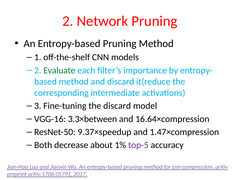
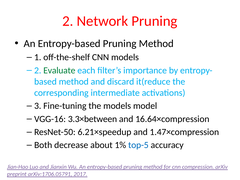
the discard: discard -> models (117, 106)
9.37×speedup: 9.37×speedup -> 6.21×speedup (104, 132)
top-5 colour: purple -> blue (138, 145)
